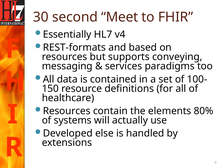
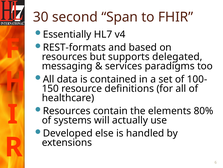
Meet: Meet -> Span (120, 17)
conveying: conveying -> delegated (177, 57)
